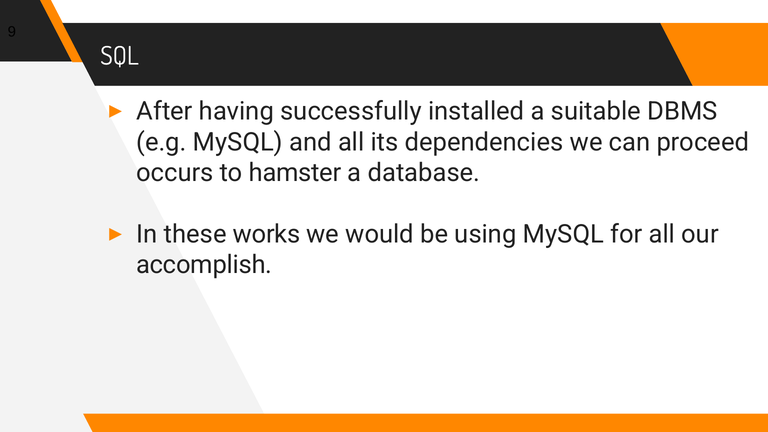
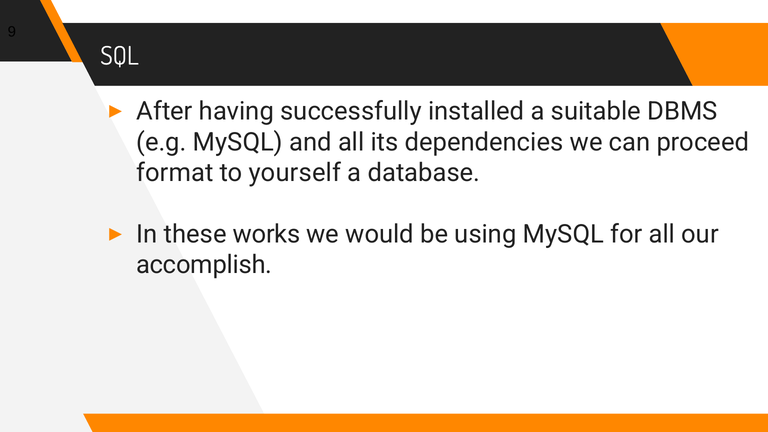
occurs: occurs -> format (175, 173)
hamster: hamster -> yourself (295, 173)
